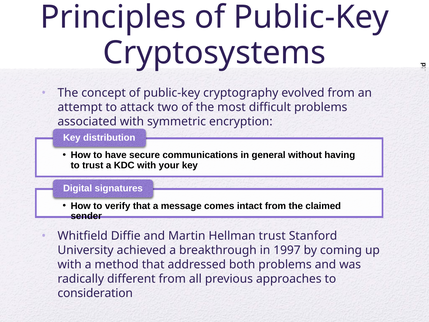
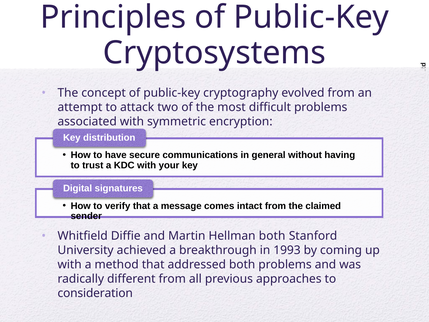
Hellman trust: trust -> both (272, 236)
1997: 1997 -> 1993 (287, 250)
